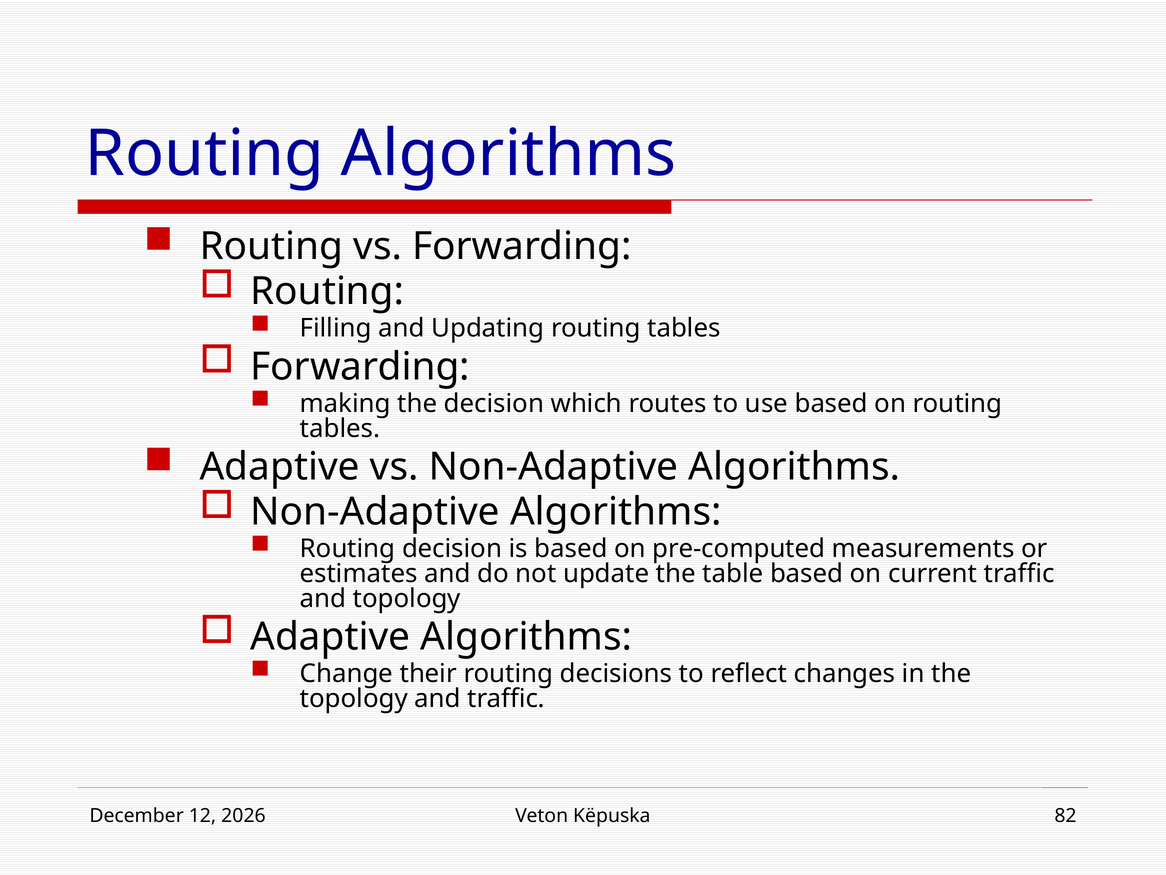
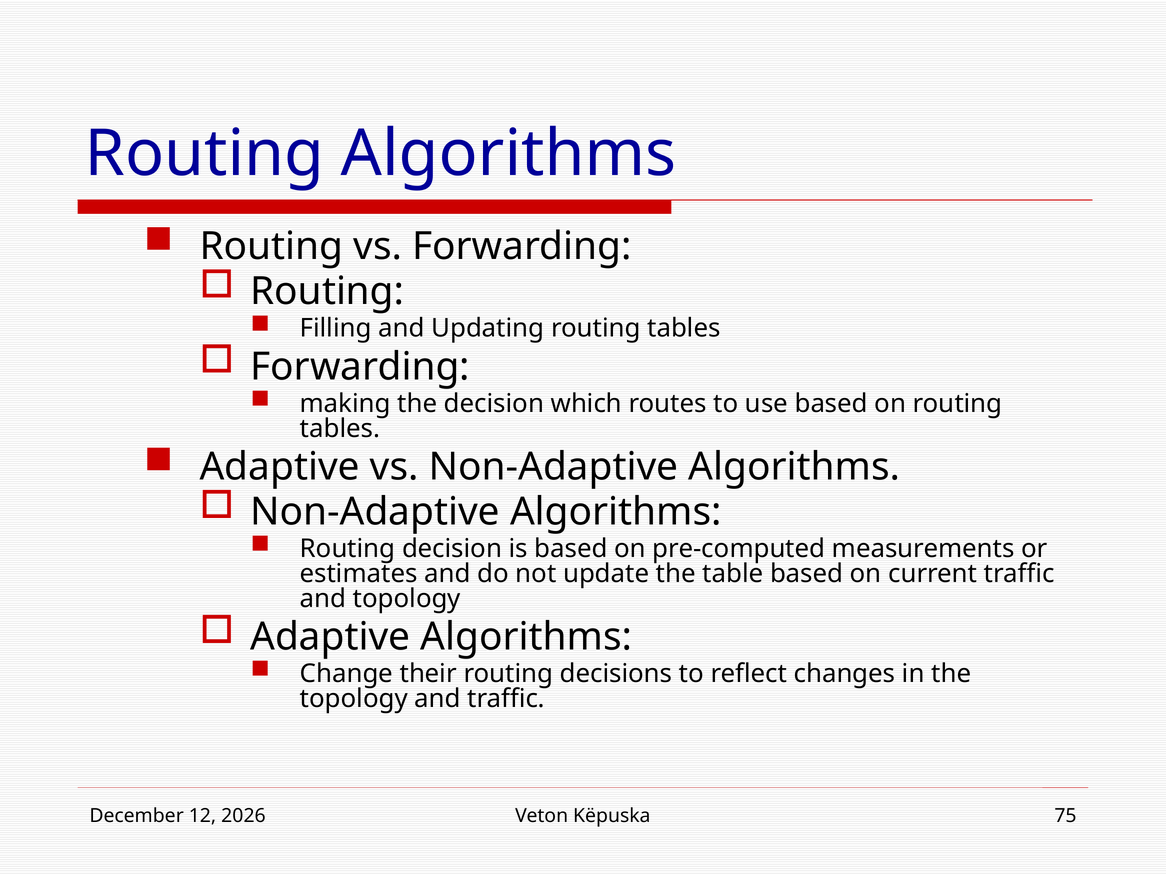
82: 82 -> 75 (1065, 815)
